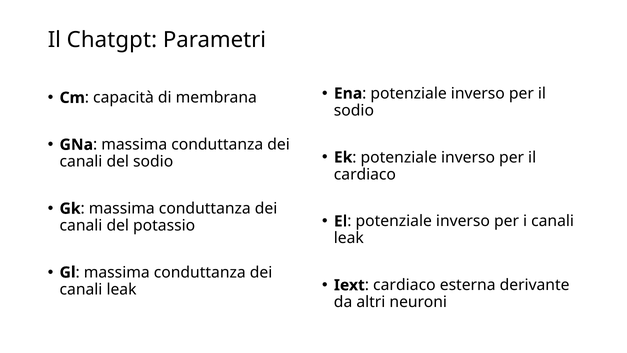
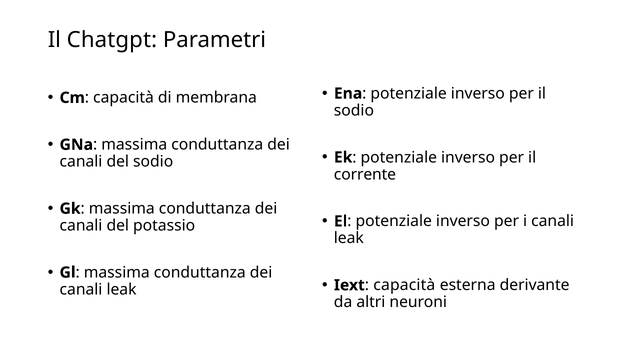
cardiaco: cardiaco -> corrente (365, 174)
cardiaco: cardiaco -> capacità (404, 285)
